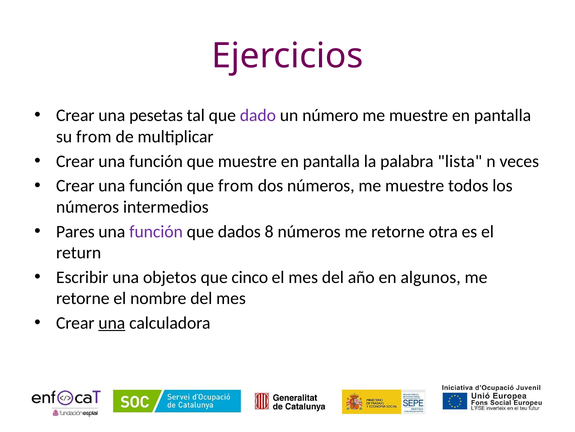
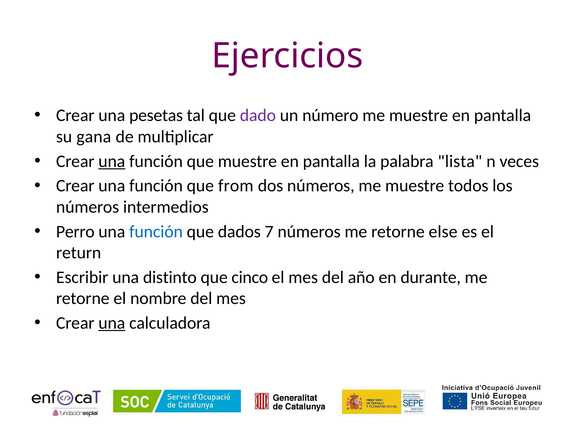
su from: from -> gana (94, 136)
una underline: none -> present (112, 161)
Pares: Pares -> Perro (75, 231)
función colour: purple -> blue (156, 231)
8: 8 -> 7 (269, 231)
otra: otra -> else (443, 231)
objetos: objetos -> distinto (170, 277)
algunos: algunos -> durante (431, 277)
